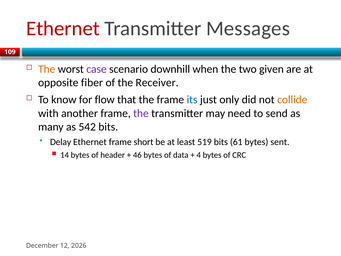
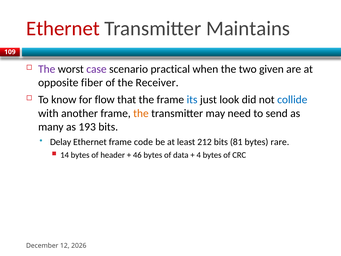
Messages: Messages -> Maintains (248, 28)
The colour: orange -> purple (47, 69)
downhill: downhill -> practical (170, 69)
only: only -> look (229, 100)
collide colour: orange -> blue (292, 100)
the colour: purple -> orange (141, 113)
542: 542 -> 193 (87, 127)
short: short -> code (143, 142)
519: 519 -> 212 (204, 142)
61: 61 -> 81 (236, 142)
sent: sent -> rare (280, 142)
